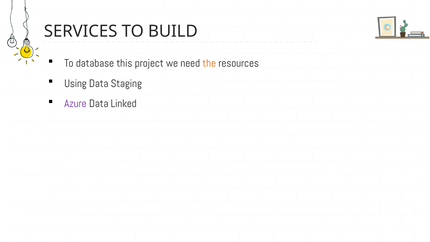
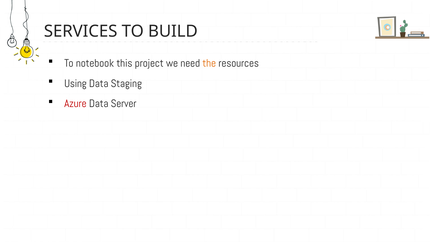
database: database -> notebook (95, 63)
Azure colour: purple -> red (75, 104)
Linked: Linked -> Server (124, 104)
